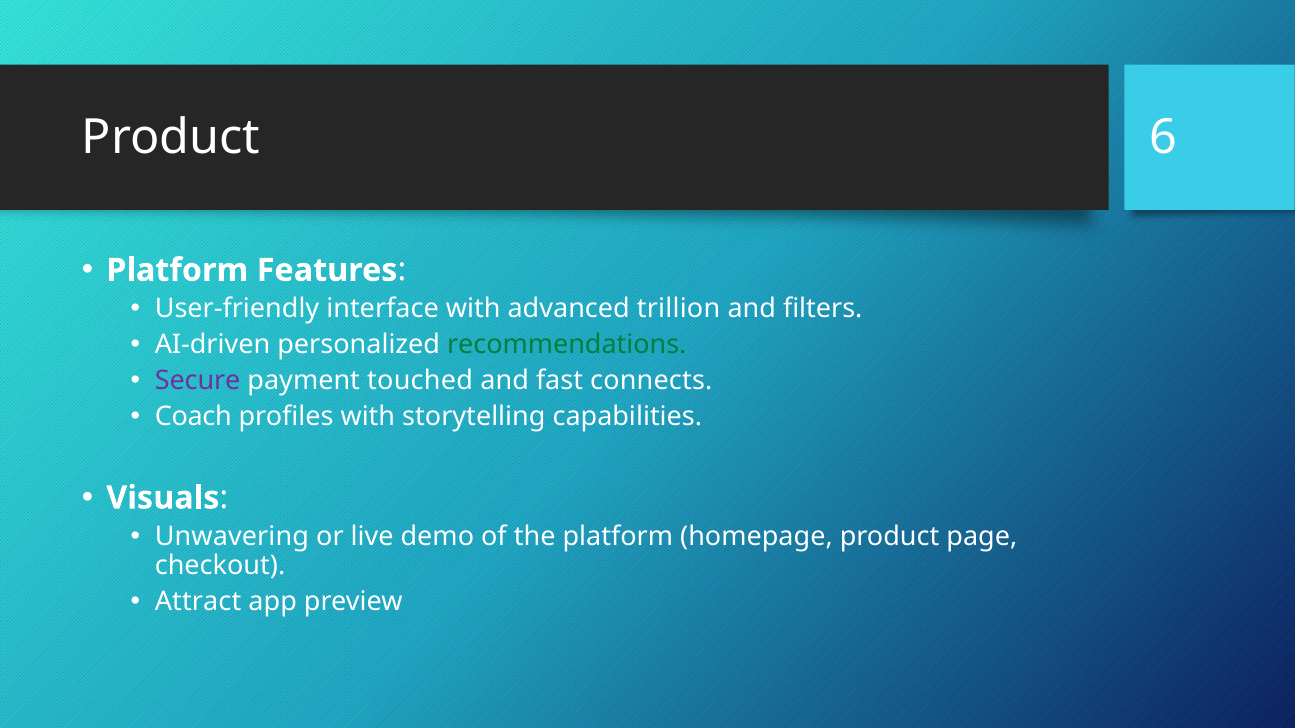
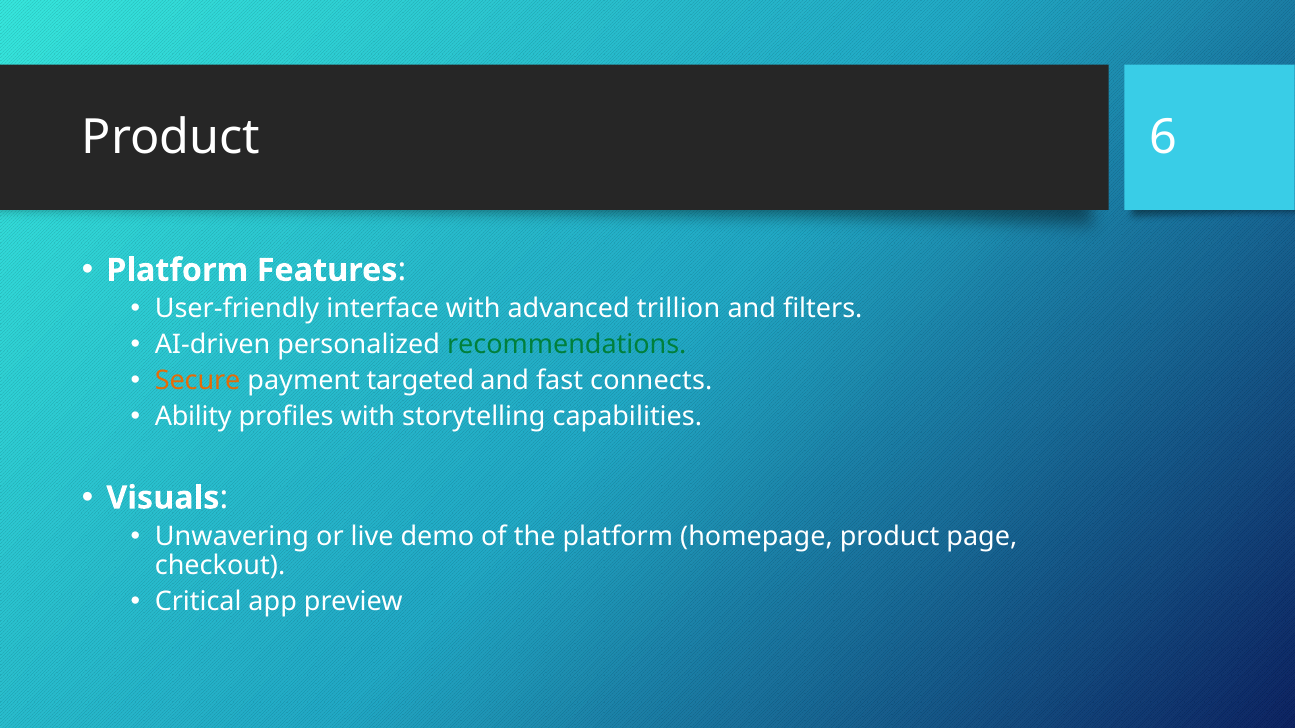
Secure colour: purple -> orange (198, 381)
touched: touched -> targeted (420, 381)
Coach: Coach -> Ability (193, 417)
Attract: Attract -> Critical (198, 602)
